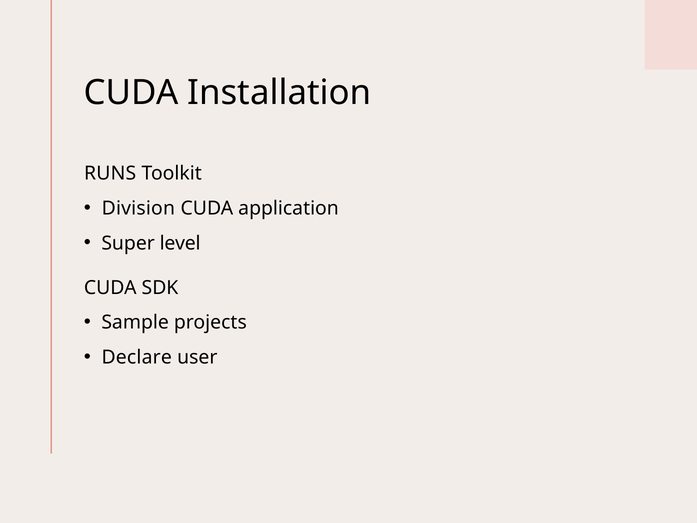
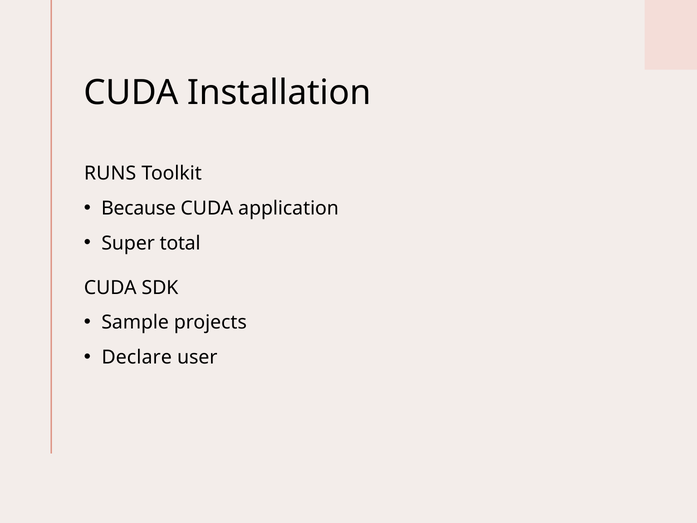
Division: Division -> Because (139, 208)
level: level -> total (180, 243)
